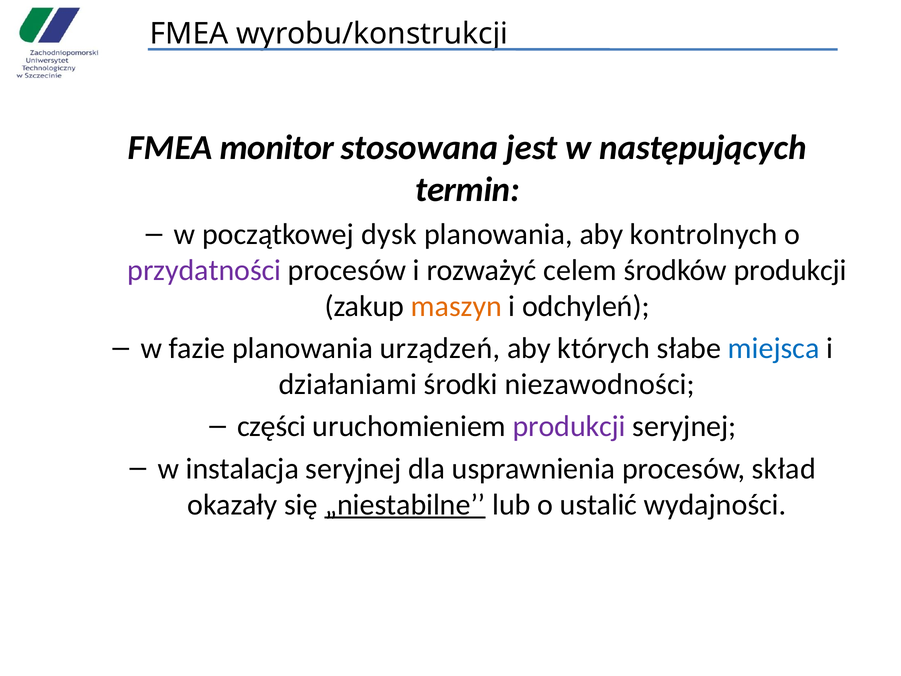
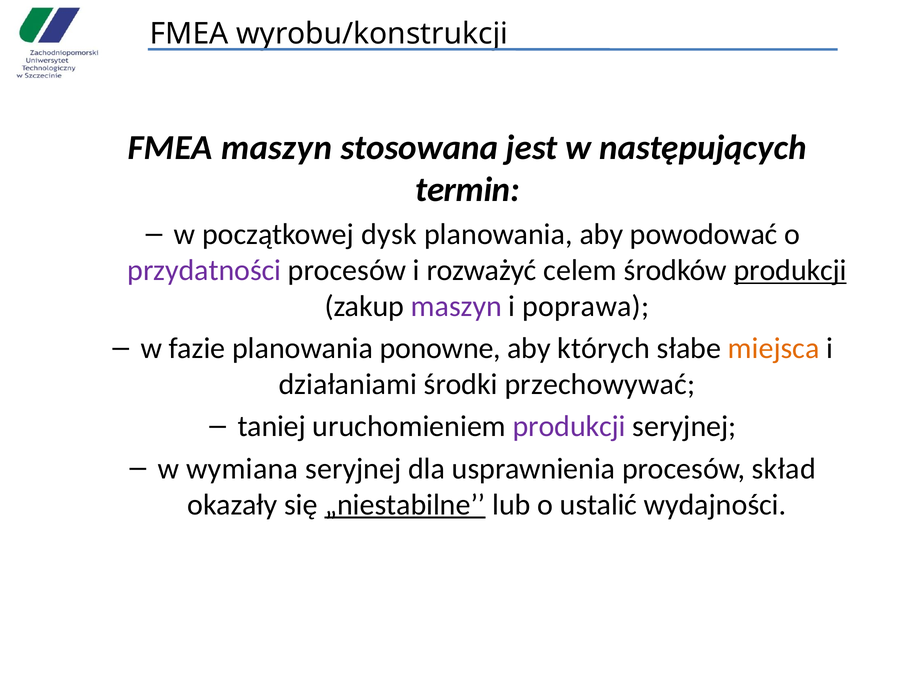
FMEA monitor: monitor -> maszyn (277, 148)
kontrolnych: kontrolnych -> powodować (704, 234)
produkcji underline: none -> present (790, 270)
maszyn colour: orange -> purple (456, 306)
odchyleń: odchyleń -> poprawa (586, 306)
urządzeń: urządzeń -> ponowne (440, 348)
miejsca colour: blue -> orange (774, 348)
niezawodności: niezawodności -> przechowywać (600, 384)
części: części -> taniej (272, 426)
instalacja: instalacja -> wymiana (242, 468)
